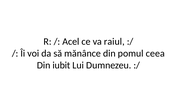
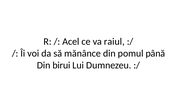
ceea: ceea -> până (155, 53)
iubit: iubit -> birui (61, 65)
